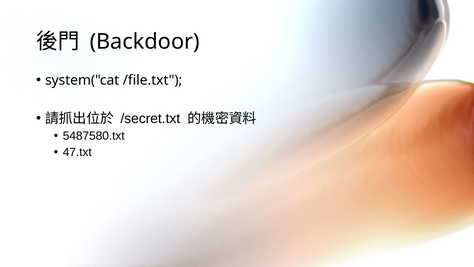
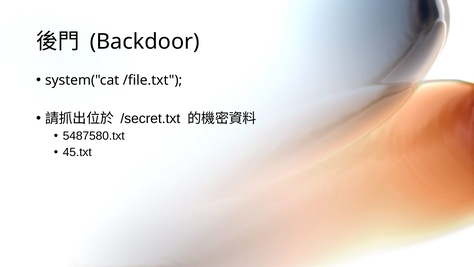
47.txt: 47.txt -> 45.txt (77, 152)
